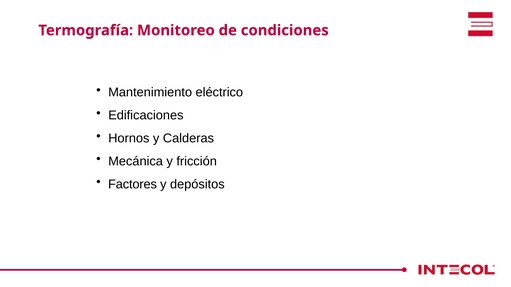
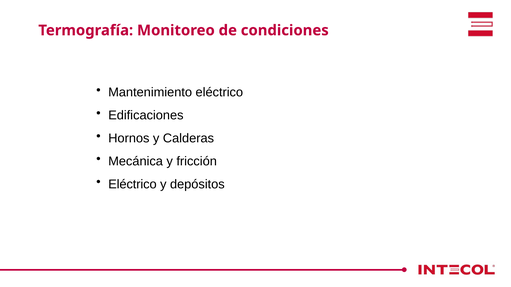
Factores: Factores -> Eléctrico (132, 184)
